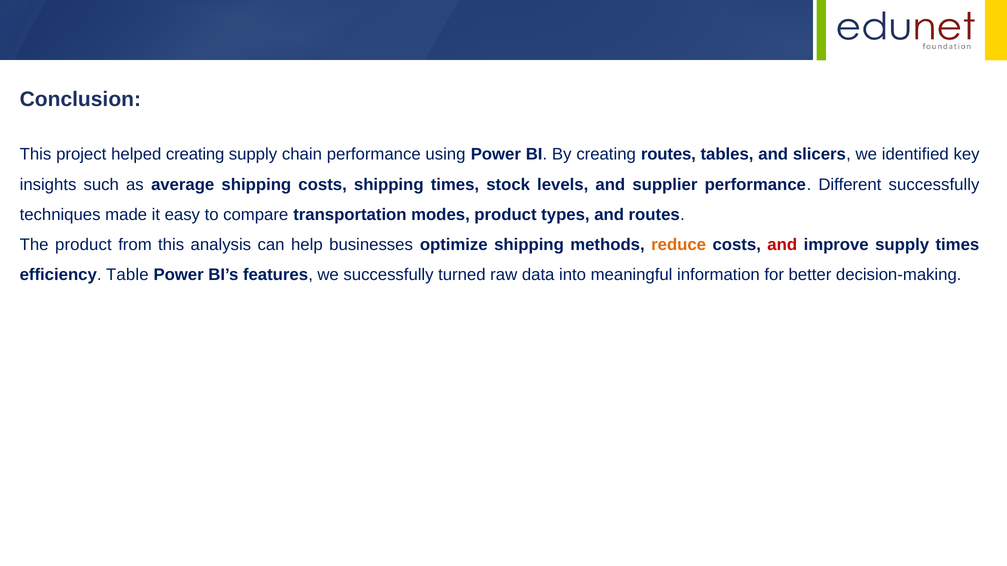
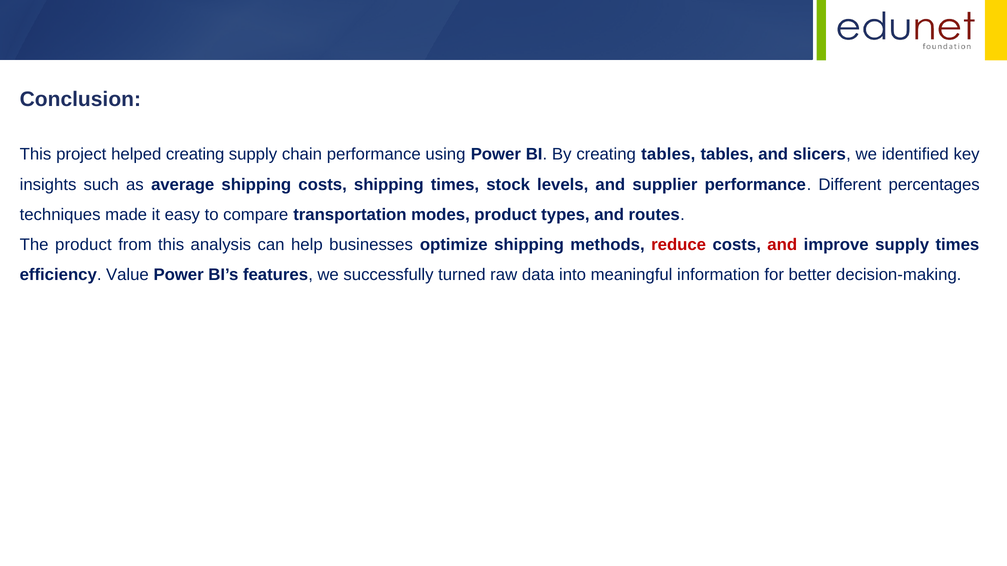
creating routes: routes -> tables (668, 154)
Different successfully: successfully -> percentages (934, 185)
reduce colour: orange -> red (679, 245)
Table: Table -> Value (127, 275)
